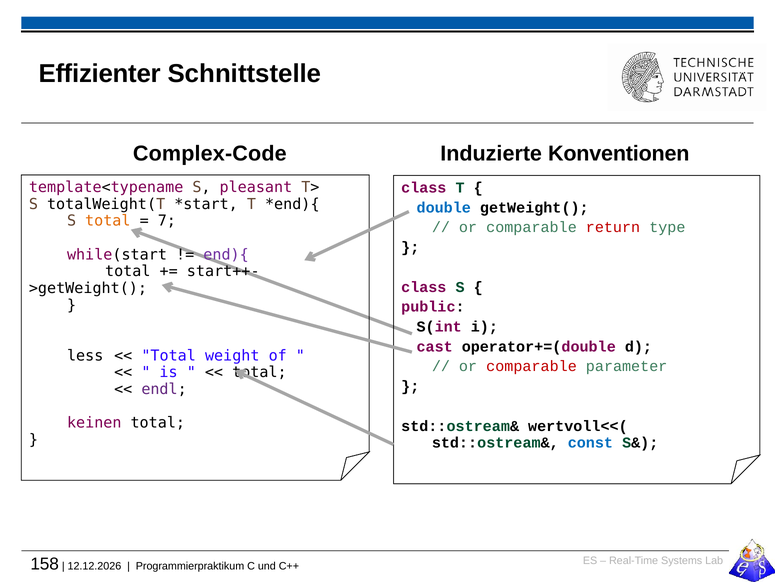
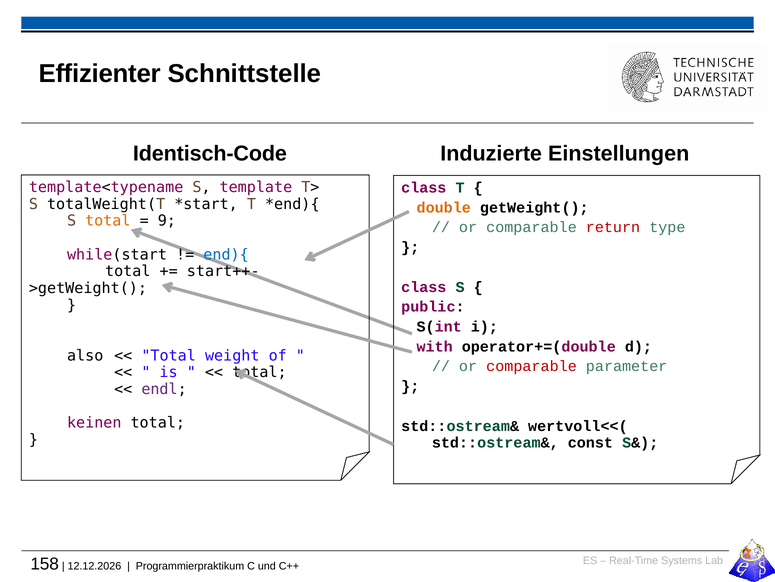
Complex-Code: Complex-Code -> Identisch-Code (210, 153)
Konventionen: Konventionen -> Einstellungen (619, 153)
pleasant: pleasant -> template (256, 187)
double colour: blue -> orange (444, 207)
7: 7 -> 9 (167, 221)
end){ colour: purple -> blue (226, 254)
cast: cast -> with (435, 346)
less: less -> also (85, 355)
const colour: blue -> black (590, 442)
